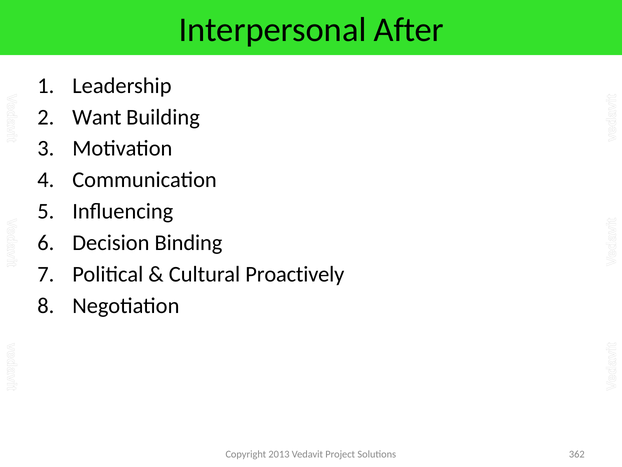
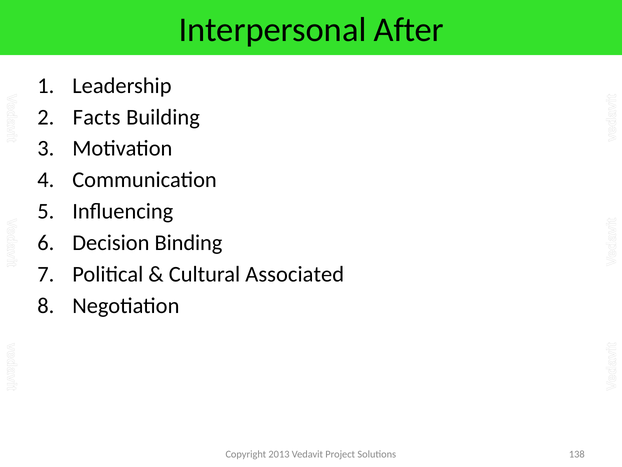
Want: Want -> Facts (97, 117)
Proactively: Proactively -> Associated (295, 274)
362: 362 -> 138 (577, 454)
